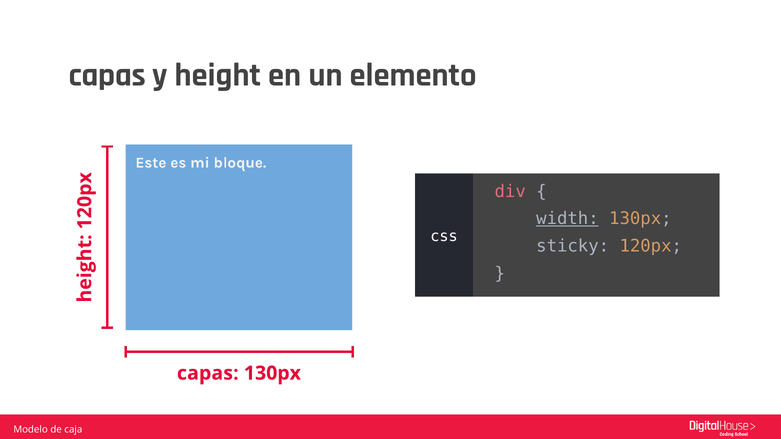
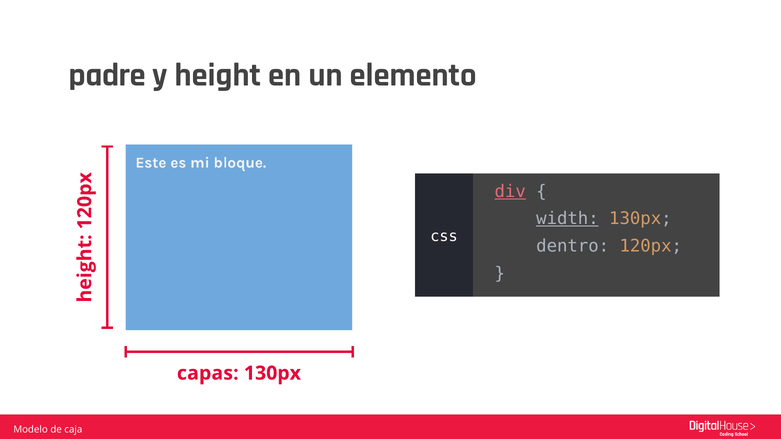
capas: capas -> padre (107, 75)
div underline: none -> present (510, 191)
sticky: sticky -> dentro (573, 246)
